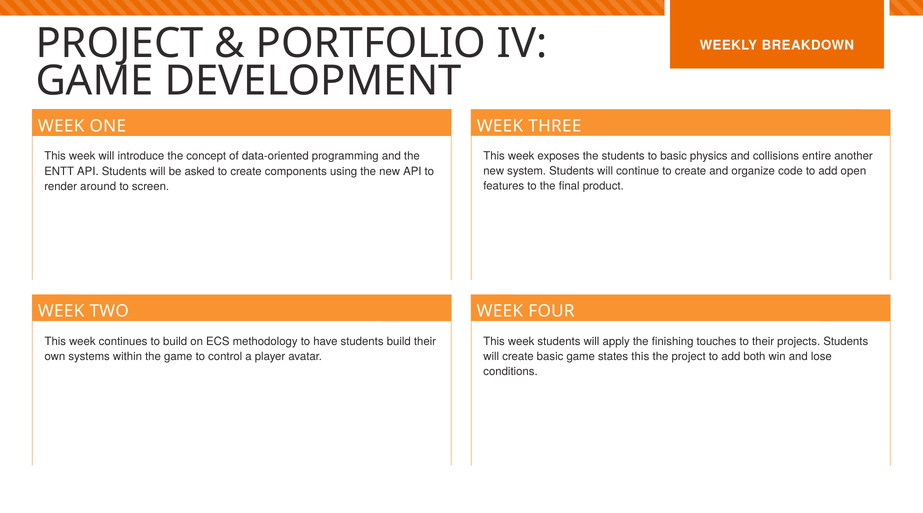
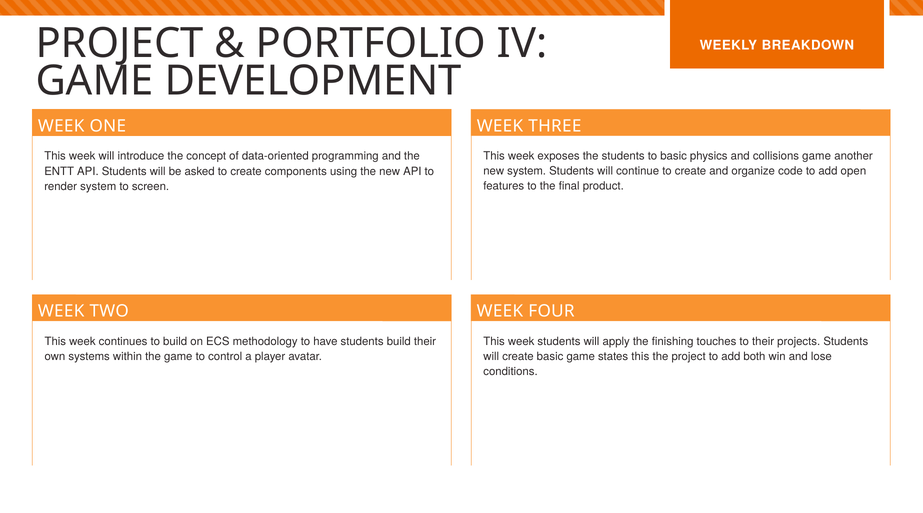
collisions entire: entire -> game (817, 156)
render around: around -> system (98, 186)
